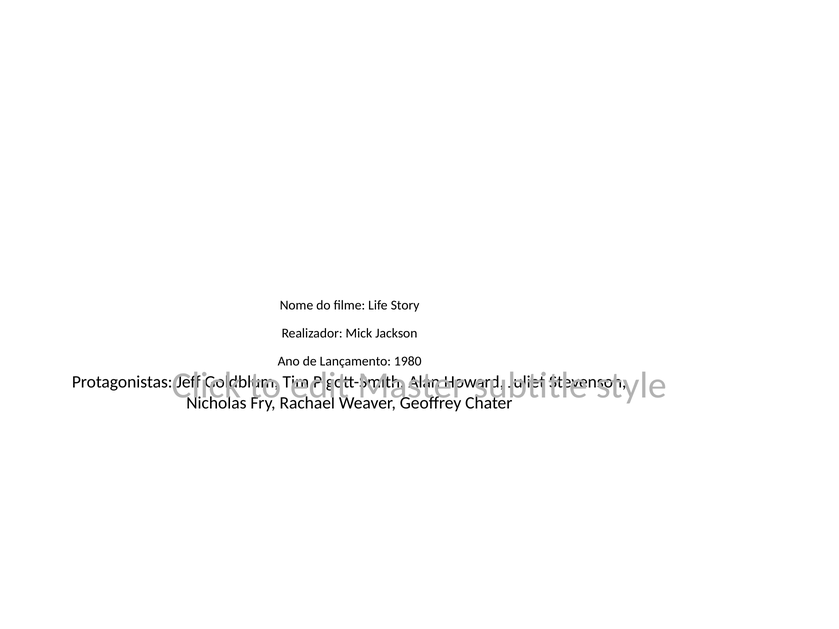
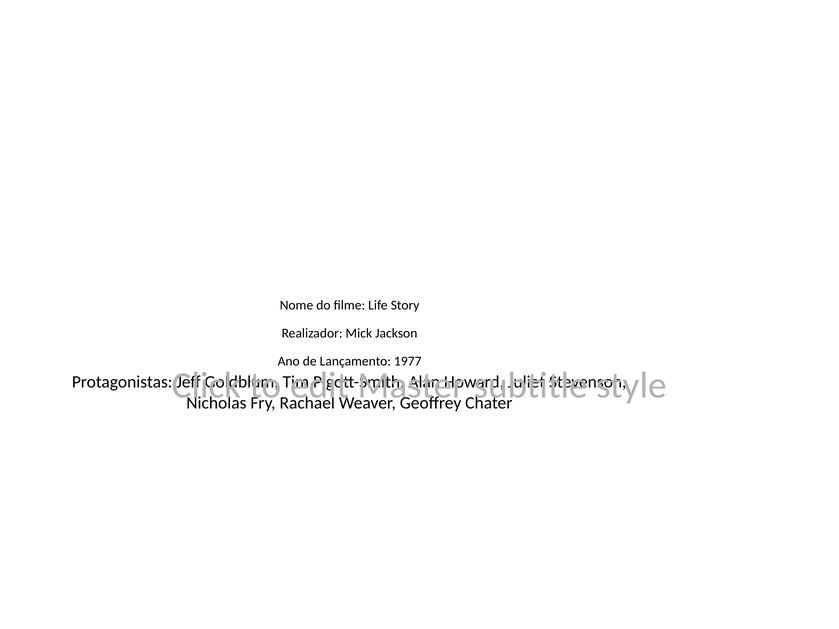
1980: 1980 -> 1977 (408, 361)
